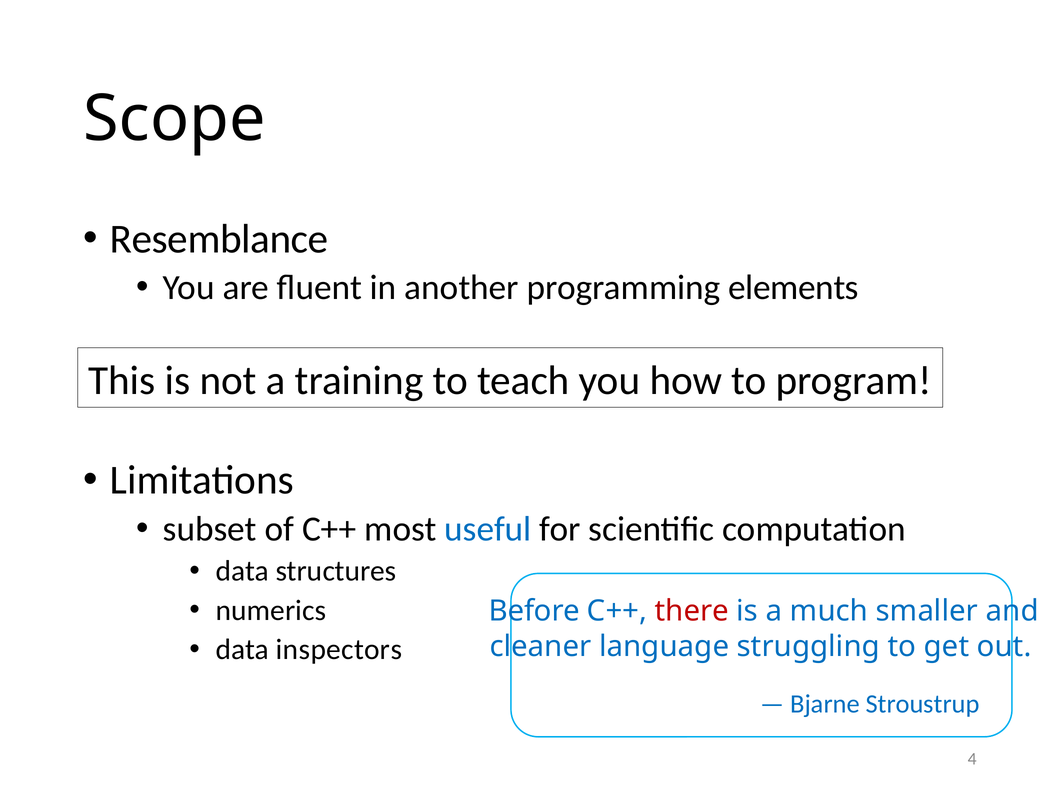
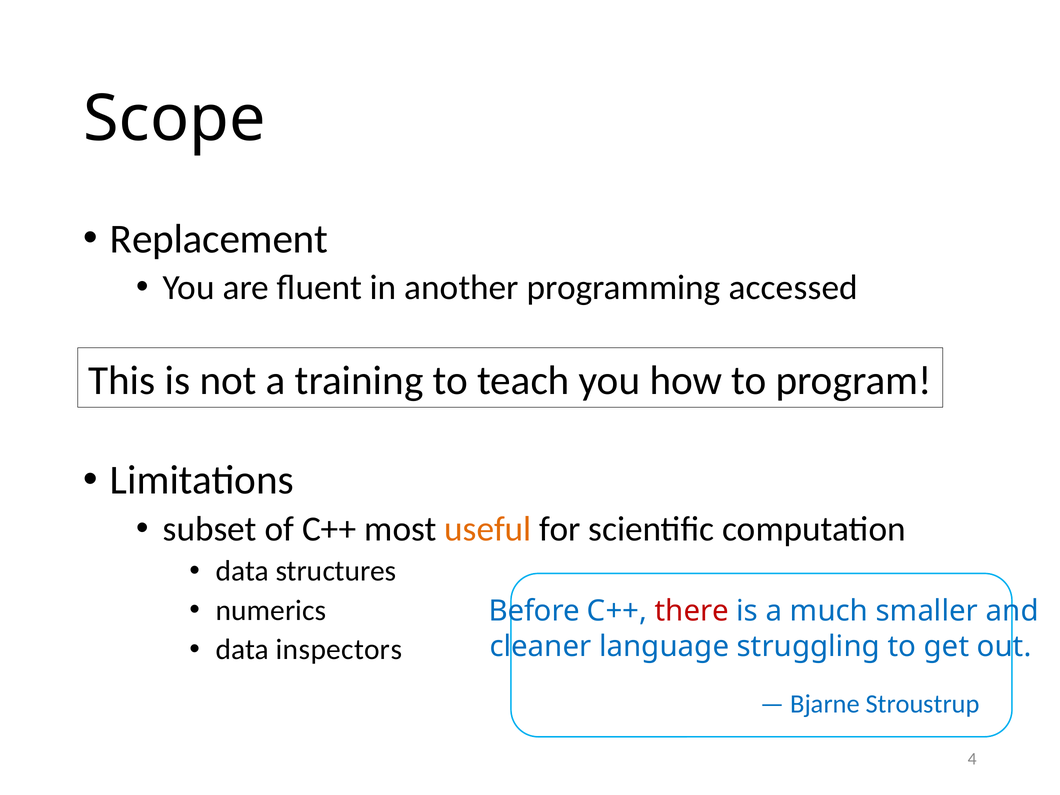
Resemblance: Resemblance -> Replacement (219, 239)
elements: elements -> accessed (793, 288)
useful colour: blue -> orange (488, 529)
